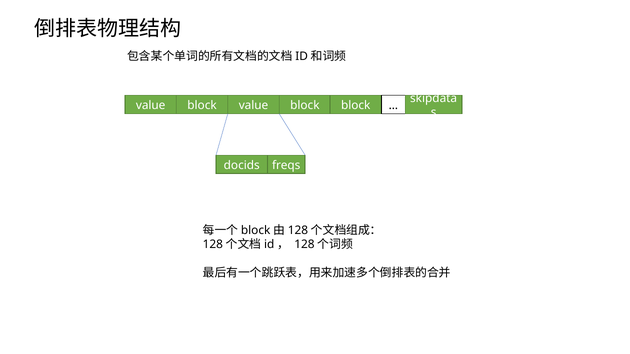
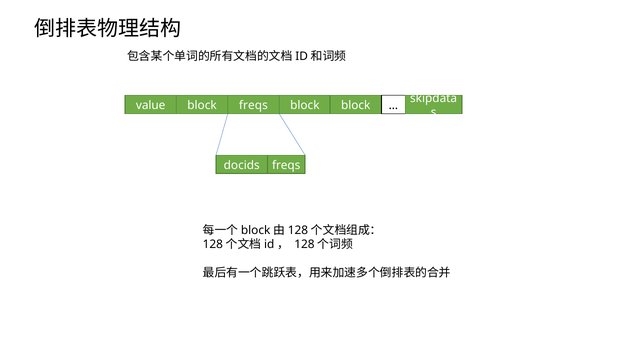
block value: value -> freqs (253, 105)
